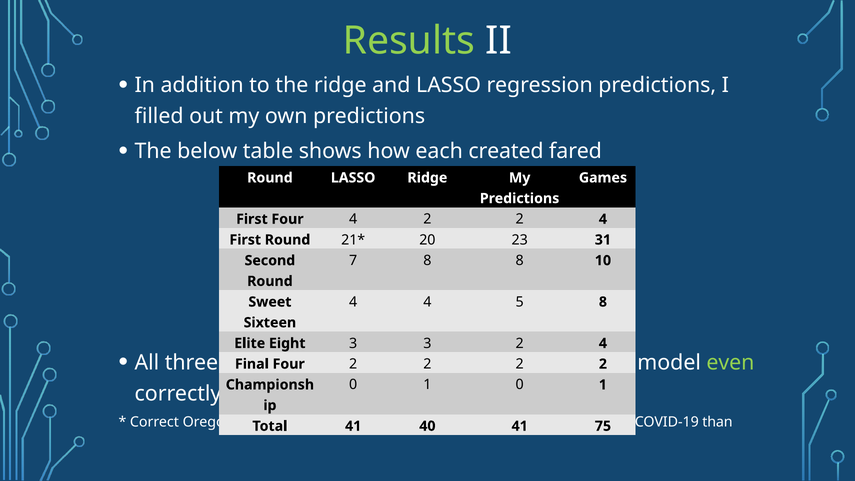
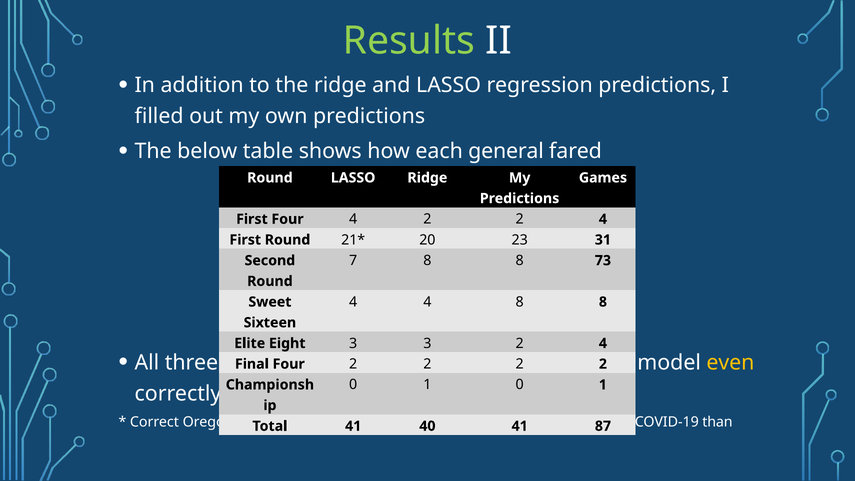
created: created -> general (506, 151)
10: 10 -> 73 (603, 261)
4 5: 5 -> 8 (520, 302)
even colour: light green -> yellow (730, 363)
75: 75 -> 87 (603, 426)
